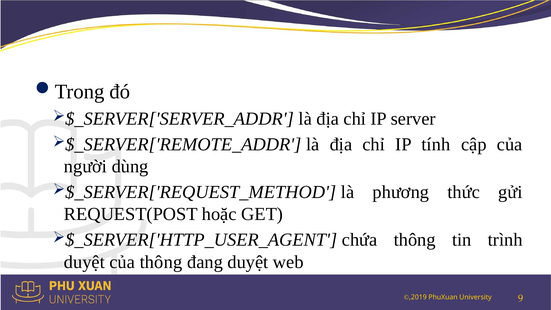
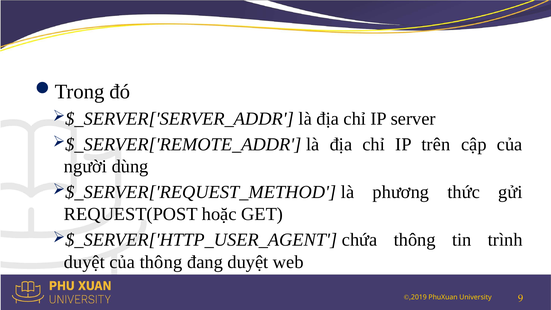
tính: tính -> trên (436, 144)
